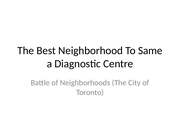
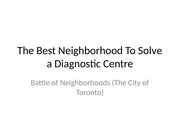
Same: Same -> Solve (150, 51)
